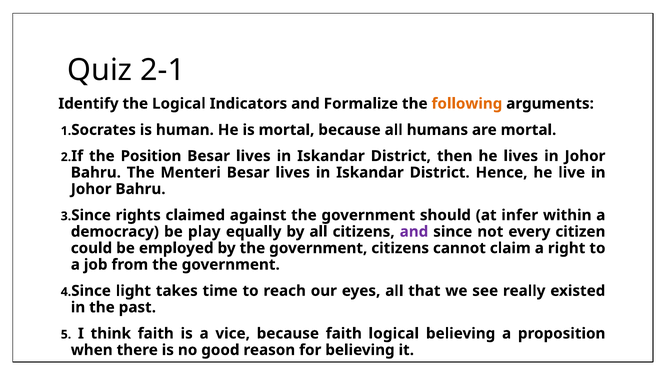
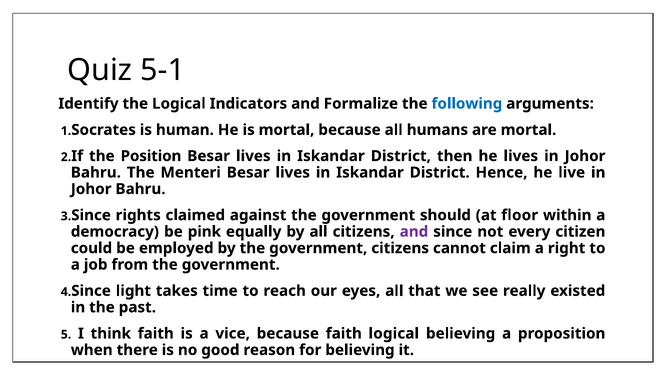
2-1: 2-1 -> 5-1 (163, 70)
following colour: orange -> blue (467, 104)
infer: infer -> floor (520, 215)
play: play -> pink (204, 231)
